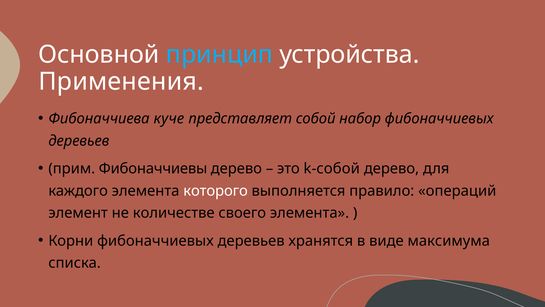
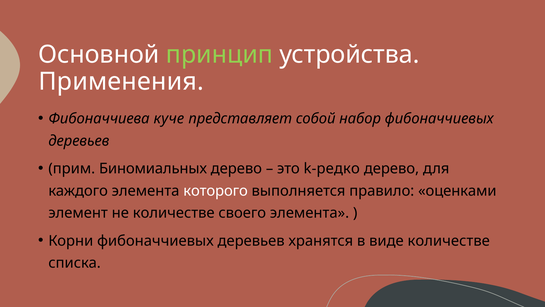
принцип colour: light blue -> light green (219, 54)
Фибоначчиевы: Фибоначчиевы -> Биномиальных (153, 168)
k-собой: k-собой -> k-редко (332, 168)
операций: операций -> оценками (457, 191)
виде максимума: максимума -> количестве (449, 241)
